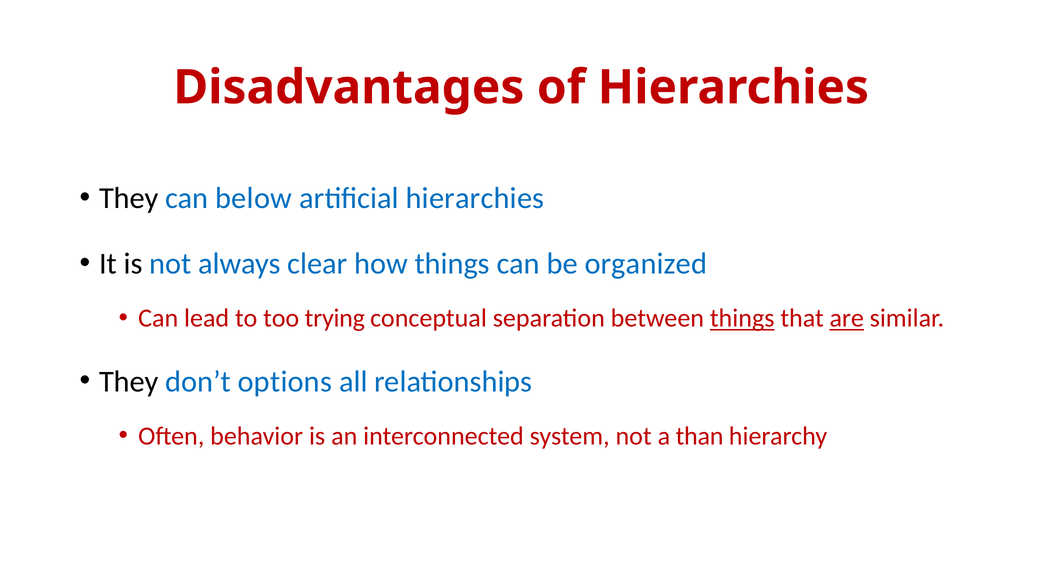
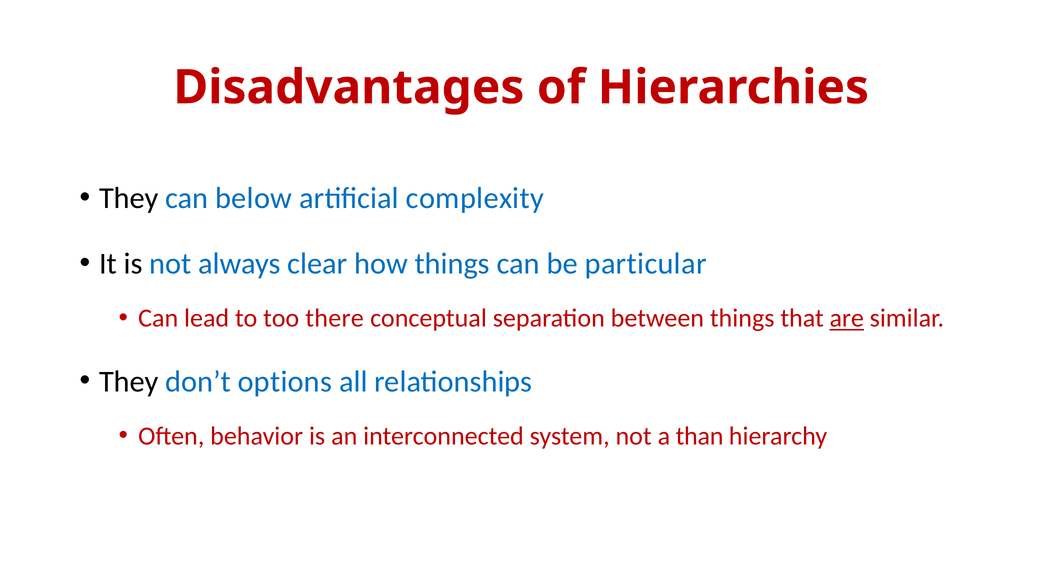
artificial hierarchies: hierarchies -> complexity (475, 199)
organized: organized -> particular (646, 264)
trying: trying -> there (335, 319)
things underline: present -> none (742, 319)
